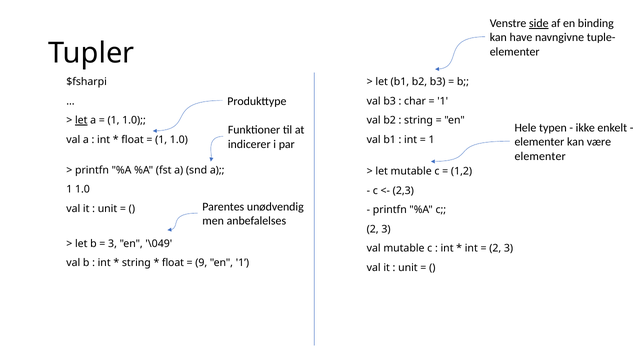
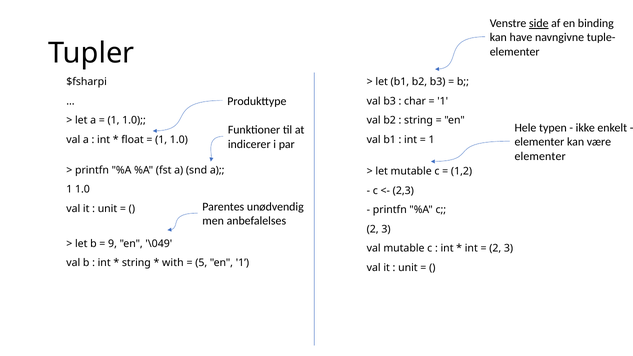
let underline: present -> none (81, 121)
3: 3 -> 9 (113, 244)
float: float -> with (173, 263)
9: 9 -> 5 (201, 263)
